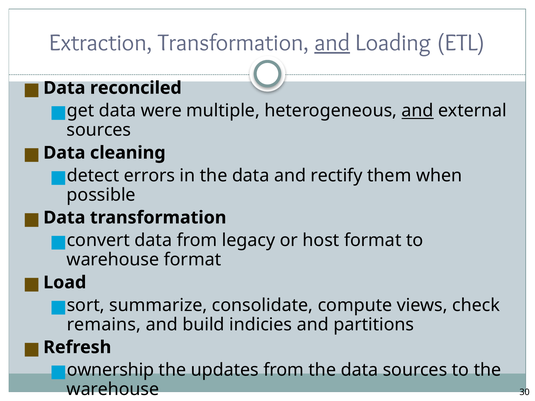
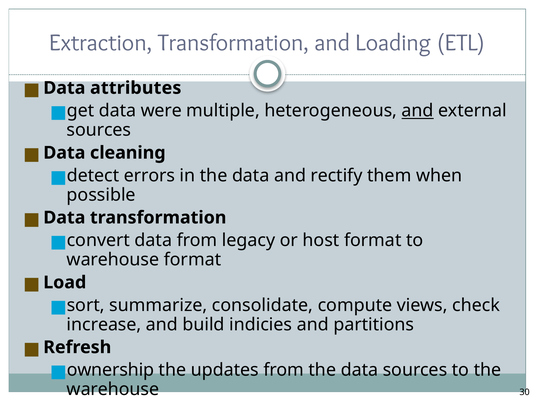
and underline: present -> none (332, 43)
reconciled: reconciled -> attributes (136, 88)
remains: remains -> increase (104, 325)
